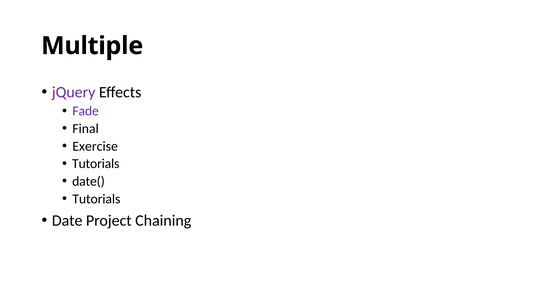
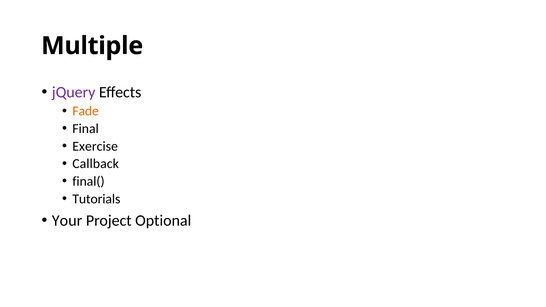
Fade colour: purple -> orange (86, 111)
Tutorials: Tutorials -> Callback (96, 164)
date(: date( -> final( (88, 181)
Date: Date -> Your (67, 221)
Chaining: Chaining -> Optional (163, 221)
